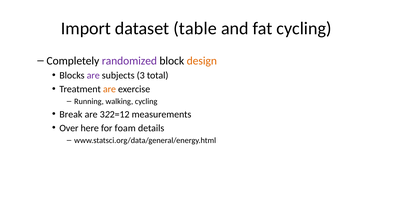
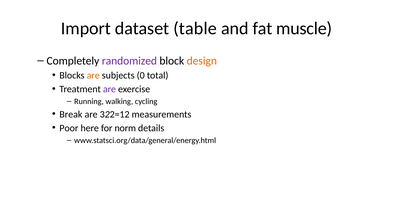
fat cycling: cycling -> muscle (304, 29)
are colour: purple -> orange (93, 75)
3: 3 -> 0 (141, 75)
are colour: orange -> purple (109, 89)
Over: Over -> Poor (69, 128)
foam: foam -> norm (125, 128)
